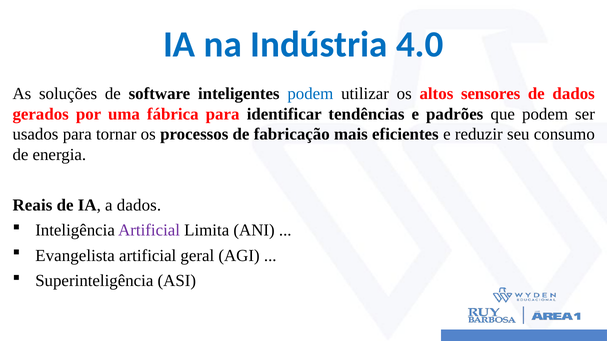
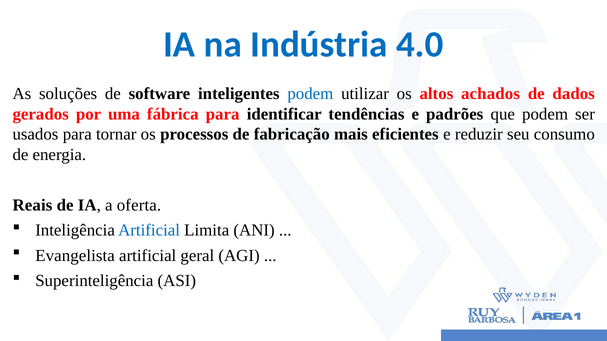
sensores: sensores -> achados (491, 94)
a dados: dados -> oferta (139, 205)
Artificial colour: purple -> blue (149, 231)
